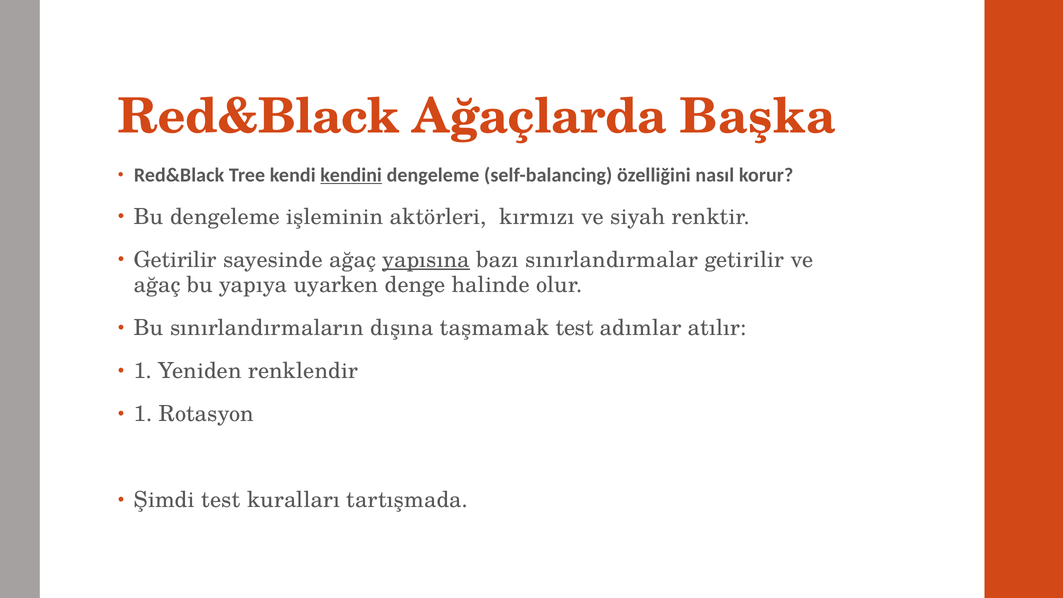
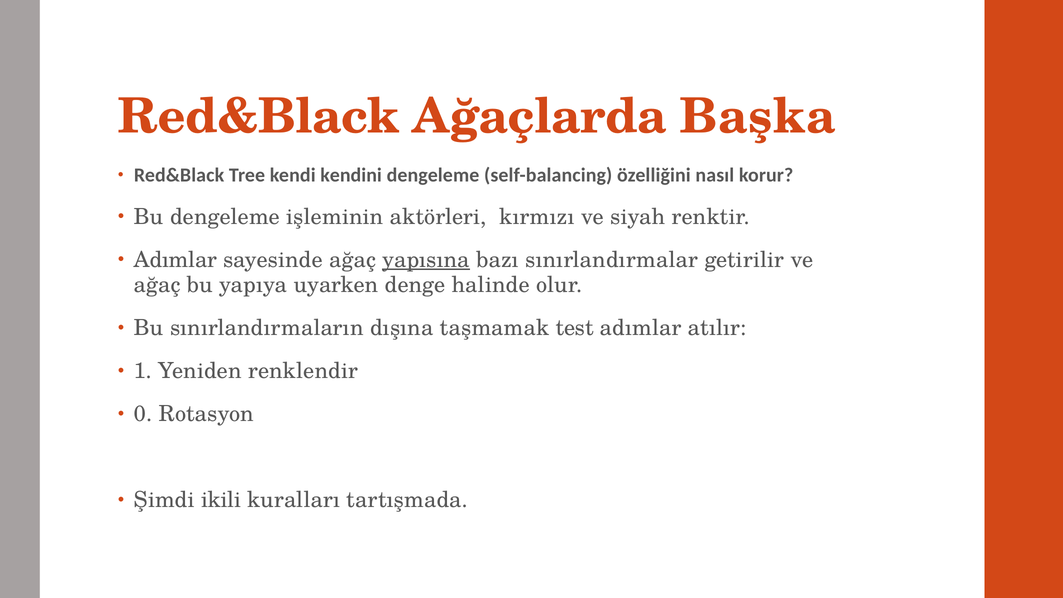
kendini underline: present -> none (351, 175)
Getirilir: Getirilir -> Adımlar (175, 260)
1: 1 -> 0 (143, 414)
Şimdi test: test -> ikili (221, 500)
